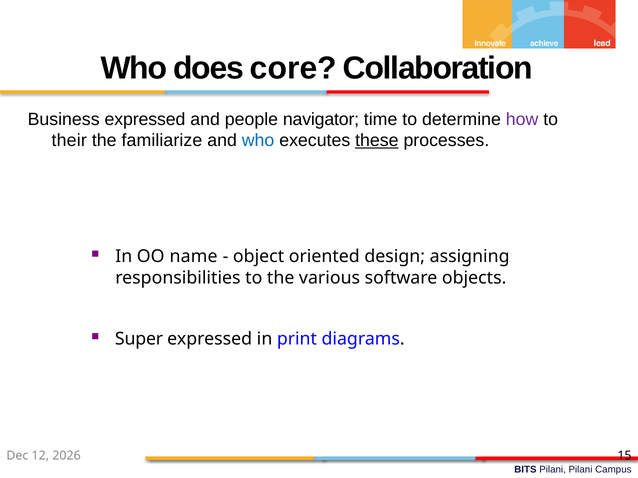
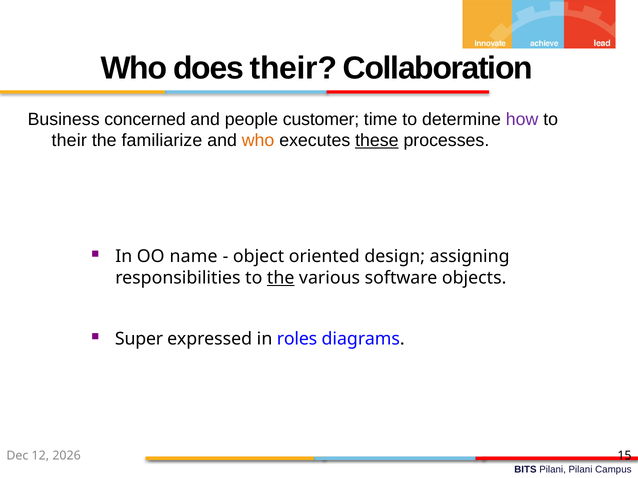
does core: core -> their (293, 68)
Business expressed: expressed -> concerned (145, 119)
navigator: navigator -> customer (321, 119)
who colour: blue -> orange (258, 141)
the underline: none -> present (281, 278)
print: print -> roles (297, 339)
